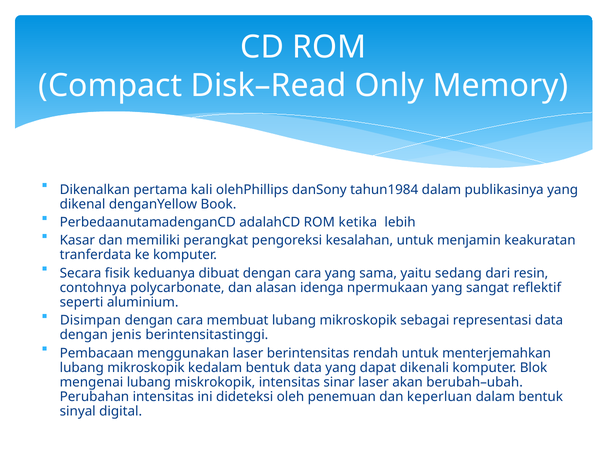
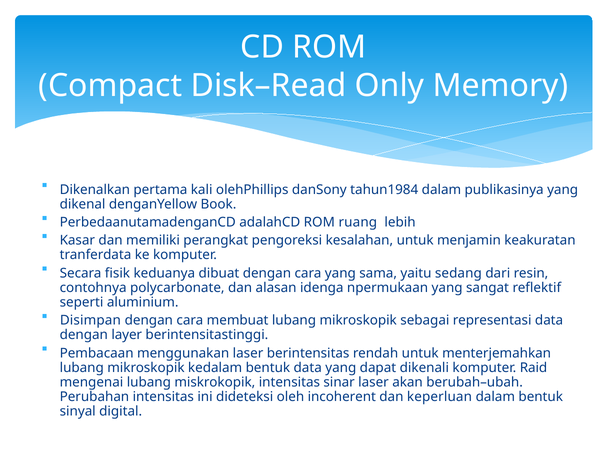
ketika: ketika -> ruang (358, 222)
jenis: jenis -> layer (127, 335)
Blok: Blok -> Raid (534, 368)
penemuan: penemuan -> incoherent (342, 397)
